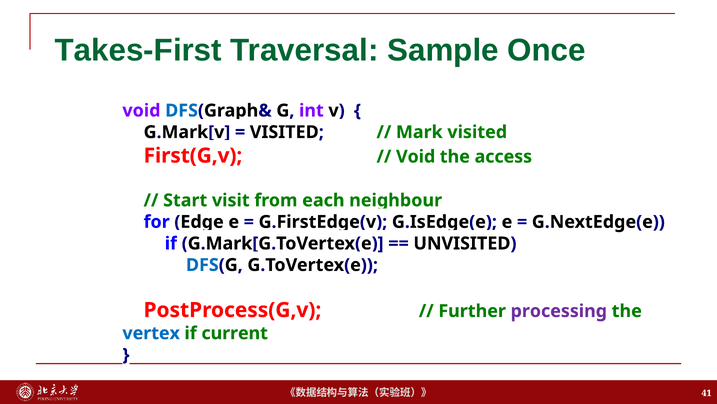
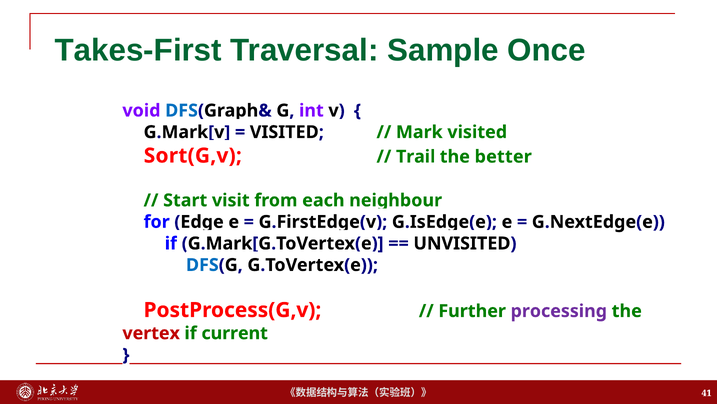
First(G,v: First(G,v -> Sort(G,v (193, 155)
Void: Void -> Trail (416, 156)
access: access -> better (503, 156)
vertex colour: blue -> red (151, 333)
